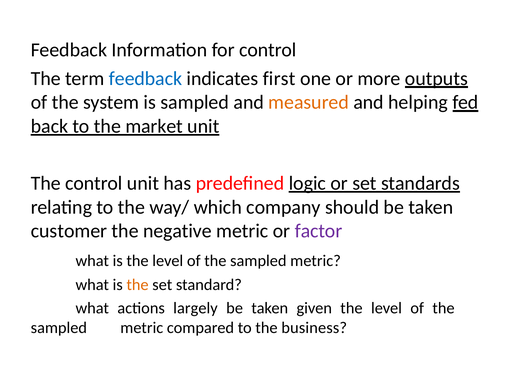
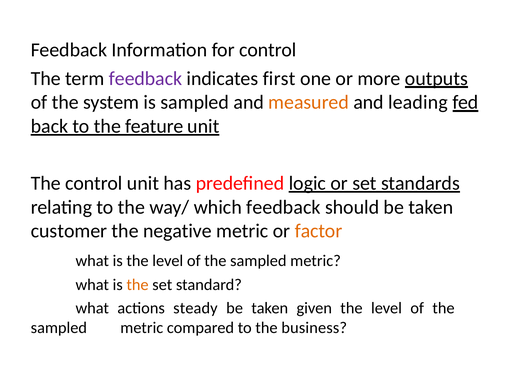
feedback colour: blue -> purple (145, 78)
helping: helping -> leading (418, 102)
market: market -> feature (154, 126)
which company: company -> feedback (283, 207)
factor colour: purple -> orange (319, 231)
largely: largely -> steady (195, 308)
